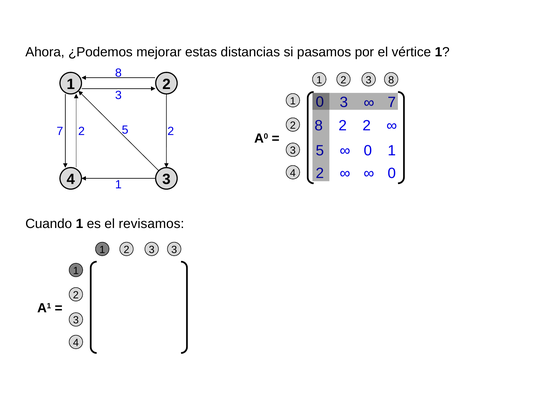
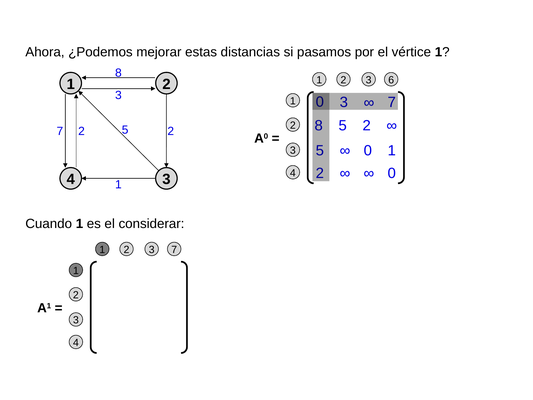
1 8: 8 -> 6 (391, 80)
2: 2 -> 5 (343, 126)
revisamos: revisamos -> considerar (152, 224)
1 3: 3 -> 7 (174, 250)
